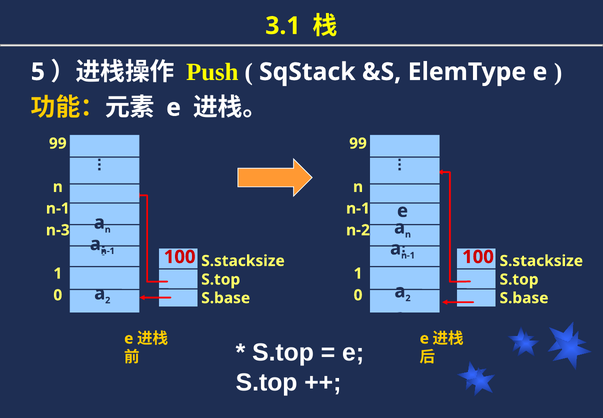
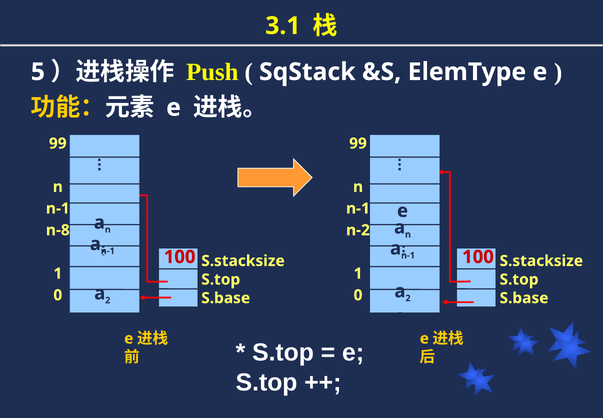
n-3: n-3 -> n-8 (58, 230)
